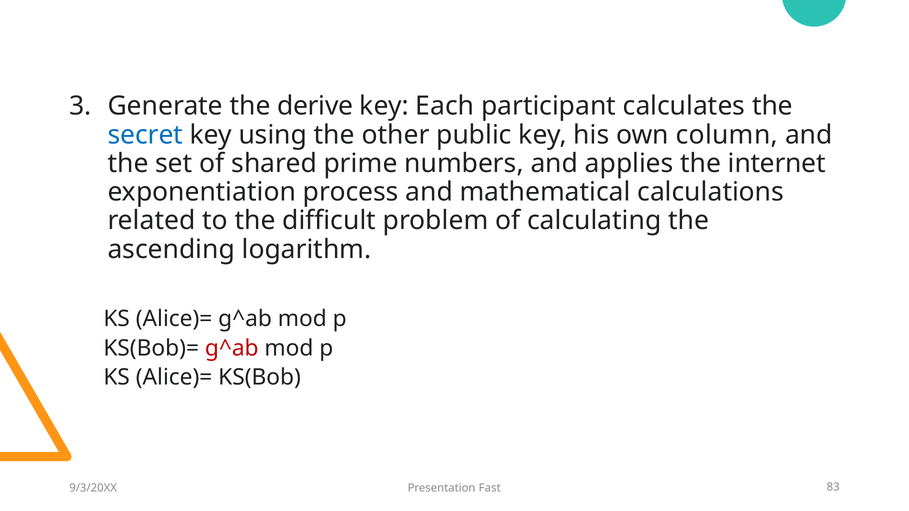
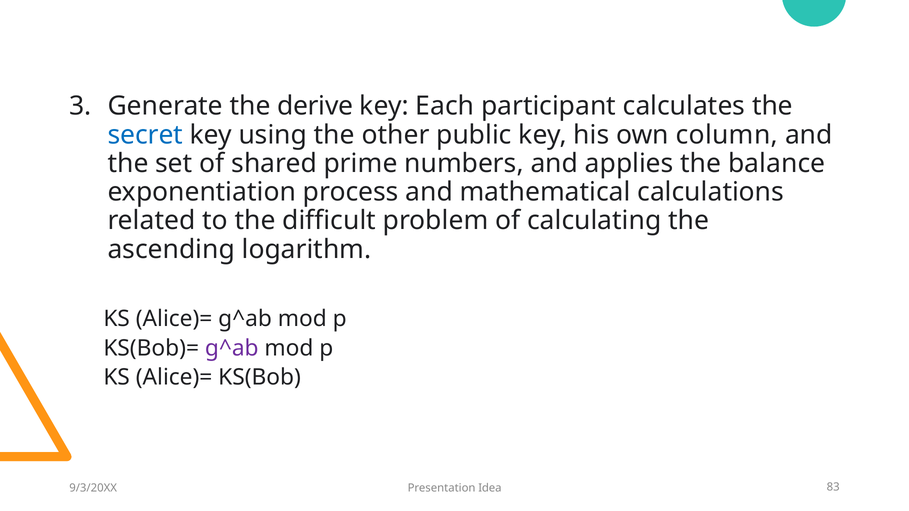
internet: internet -> balance (777, 164)
g^ab colour: red -> purple (232, 348)
Fast: Fast -> Idea (490, 488)
